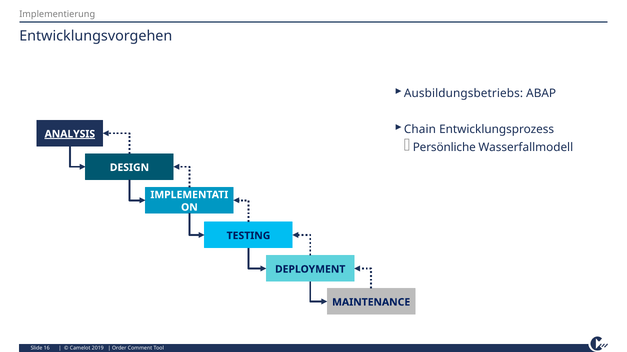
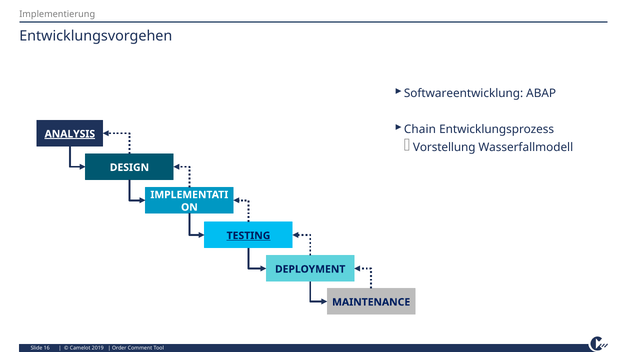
Ausbildungsbetriebs: Ausbildungsbetriebs -> Softwareentwicklung (464, 94)
Persönliche: Persönliche -> Vorstellung (444, 148)
TESTING underline: none -> present (248, 236)
